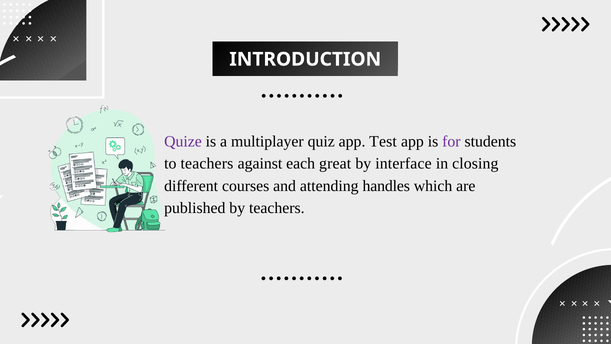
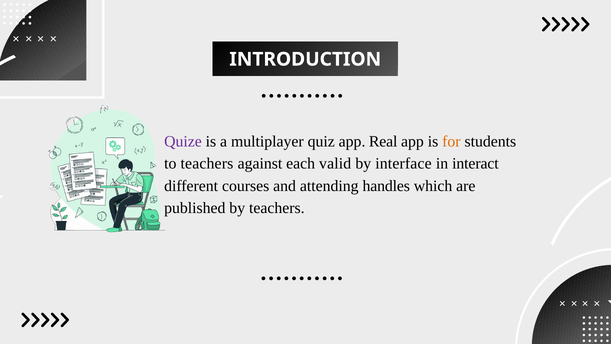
Test: Test -> Real (383, 141)
for colour: purple -> orange (451, 141)
great: great -> valid (335, 164)
closing: closing -> interact (475, 164)
